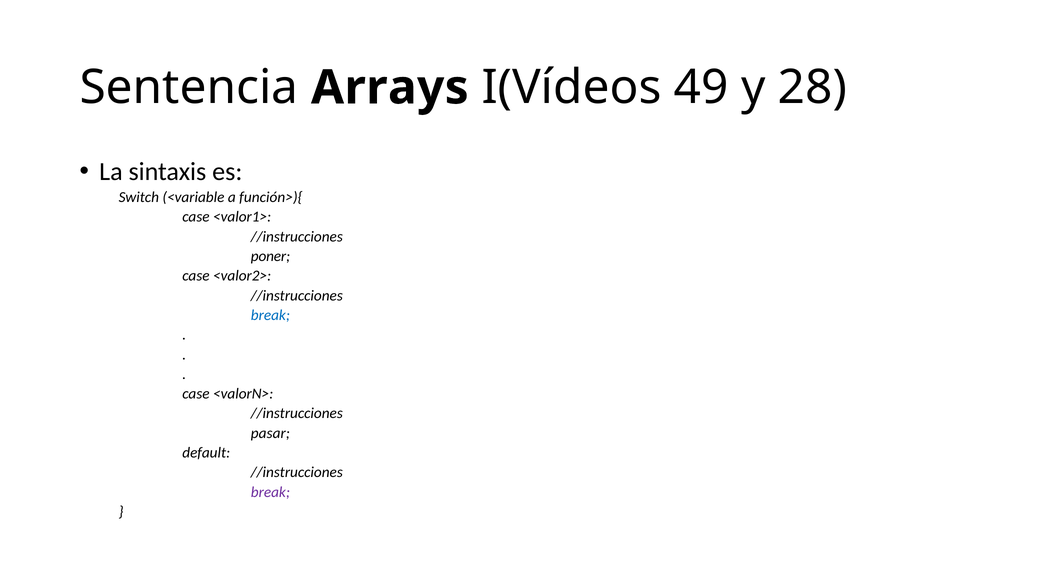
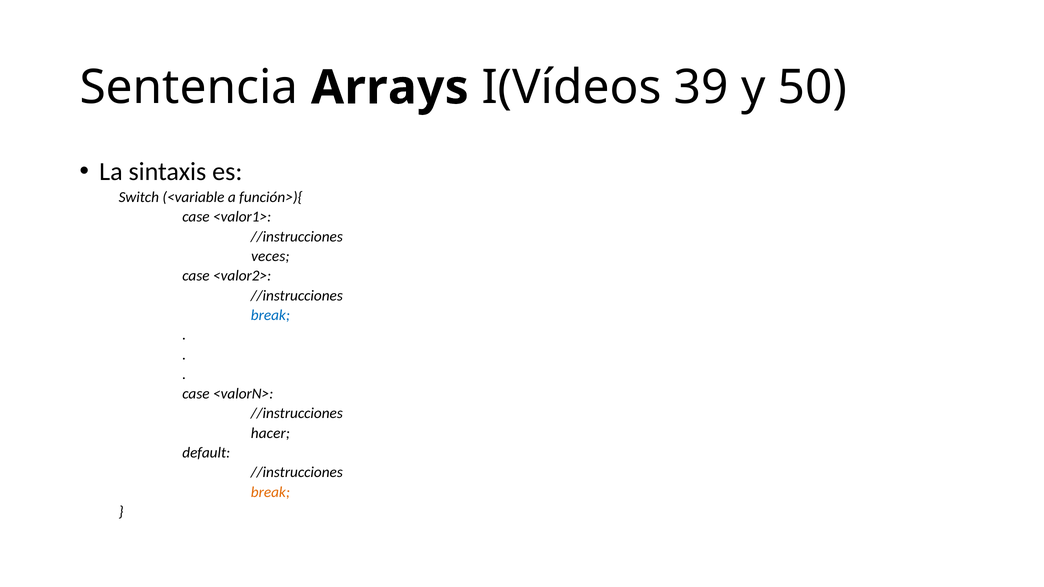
49: 49 -> 39 (701, 88)
28: 28 -> 50 (812, 88)
poner: poner -> veces (270, 256)
pasar: pasar -> hacer (270, 433)
break colour: purple -> orange (270, 492)
